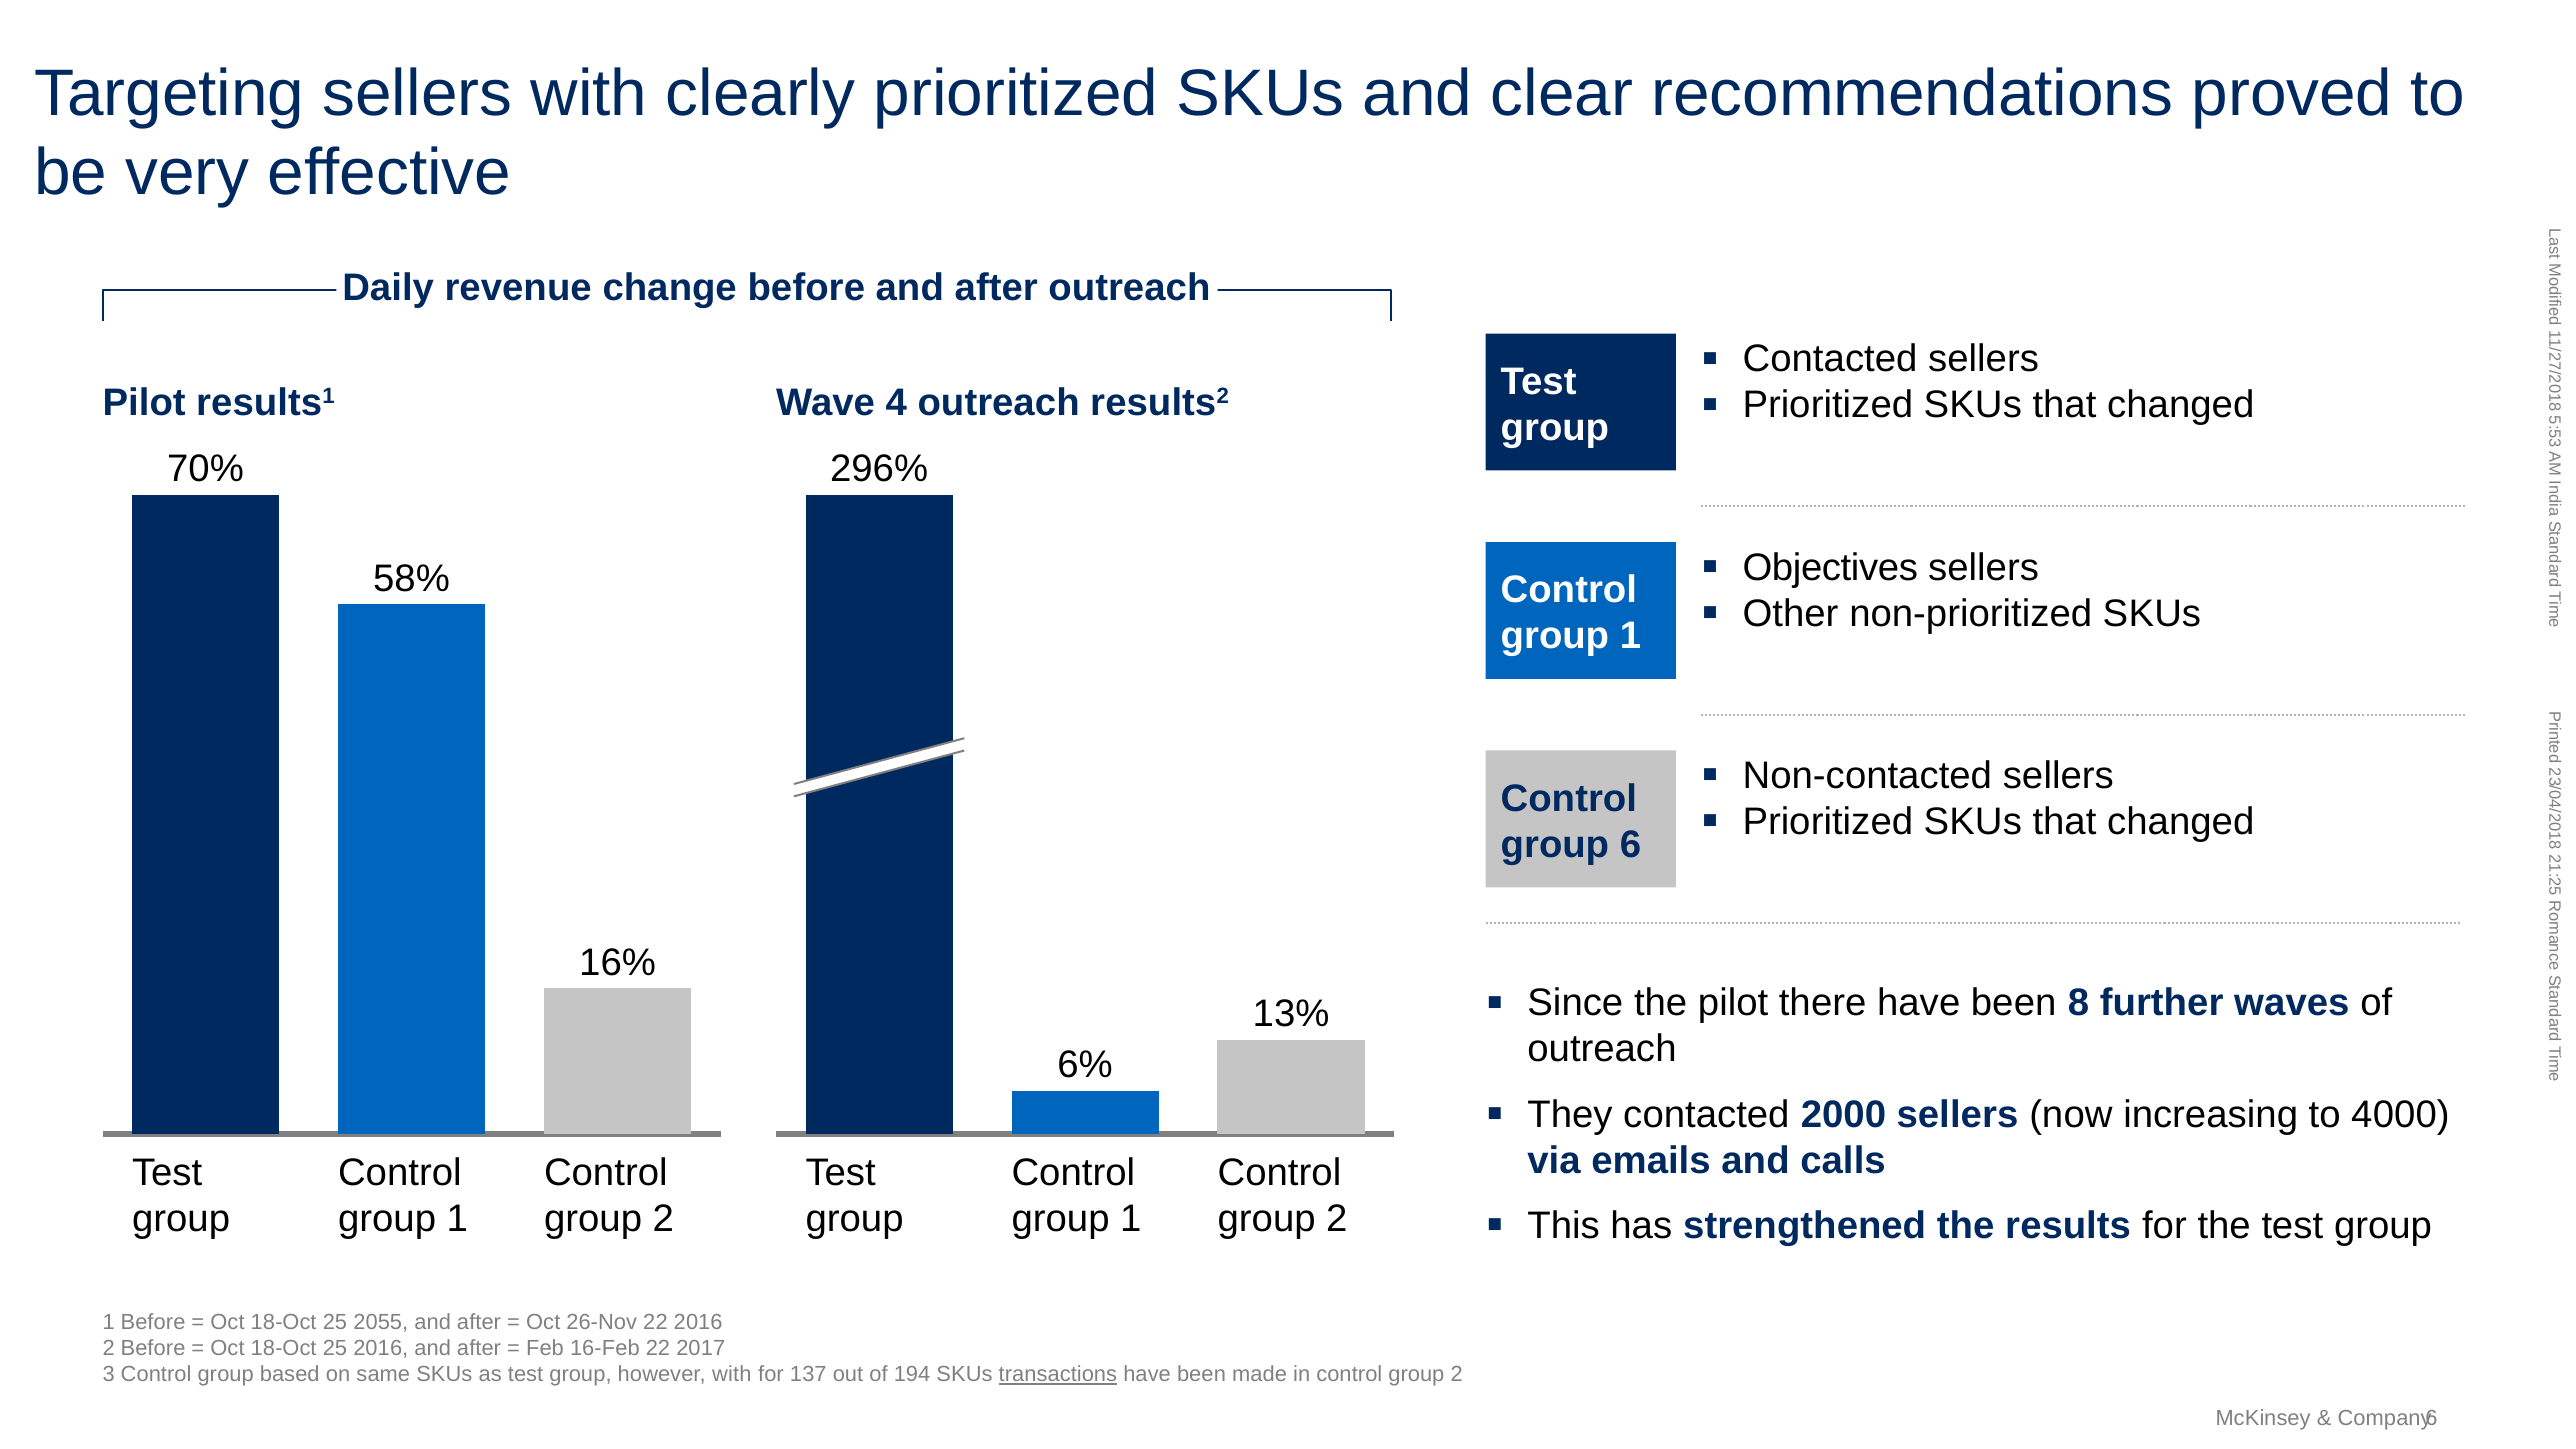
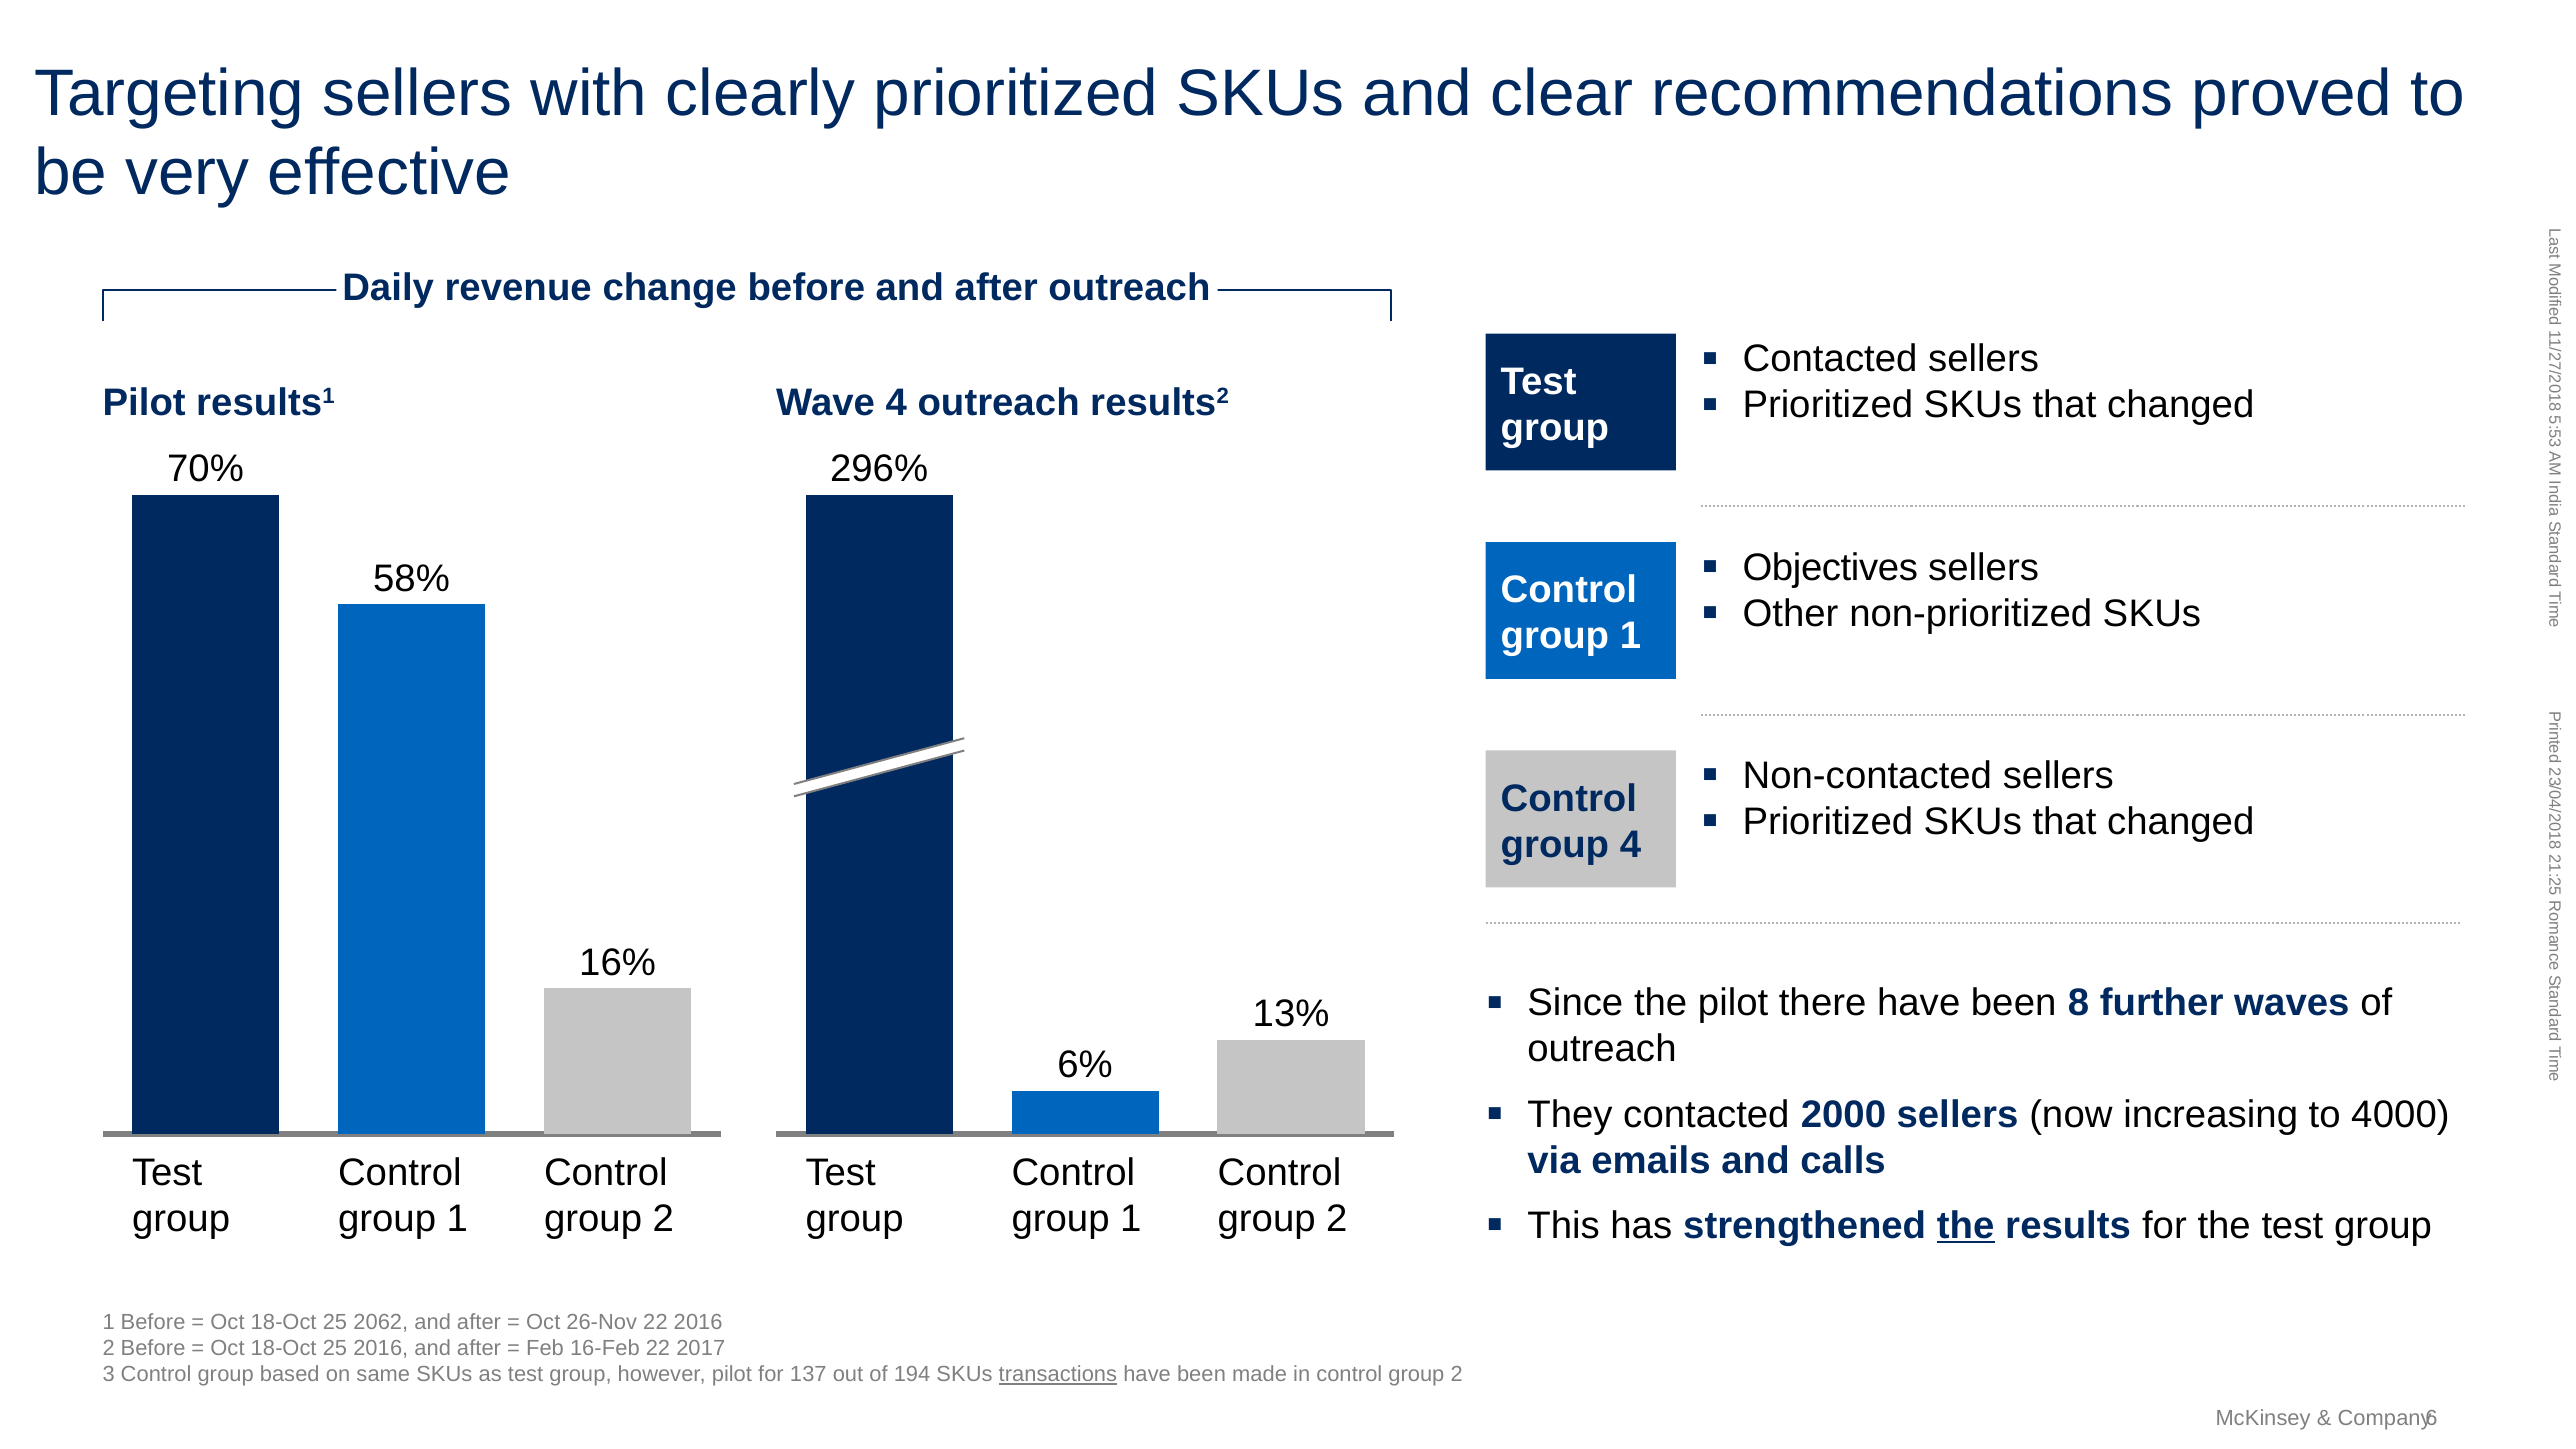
group 6: 6 -> 4 (1631, 845)
the underline: none -> present (1966, 1226)
2055: 2055 -> 2062 (381, 1322)
however with: with -> pilot (732, 1375)
